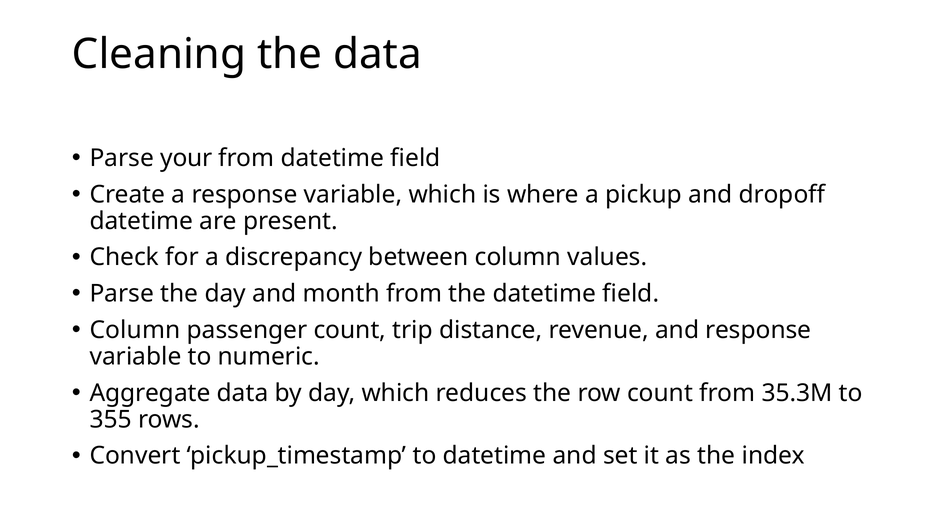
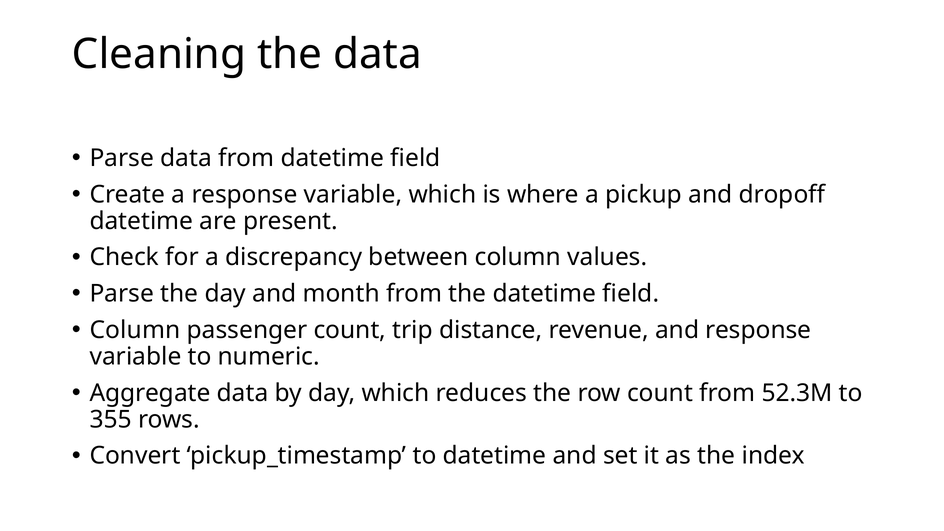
Parse your: your -> data (186, 158)
35.3M: 35.3M -> 52.3M (797, 393)
